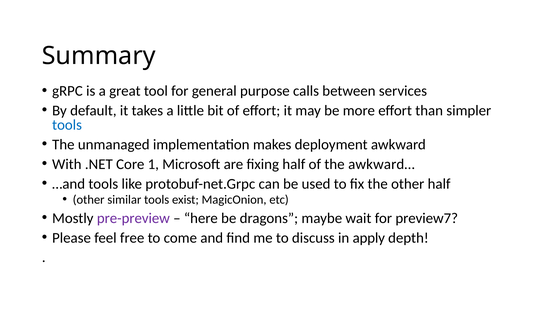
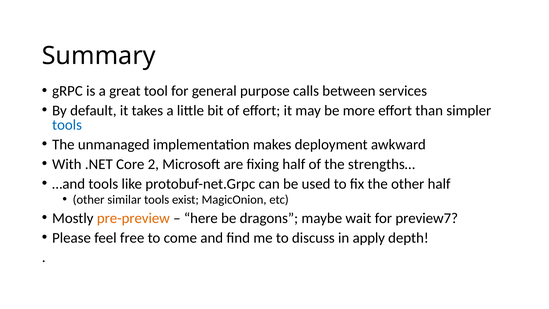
1: 1 -> 2 (153, 164)
awkward…: awkward… -> strengths… (382, 164)
pre-preview colour: purple -> orange (133, 218)
